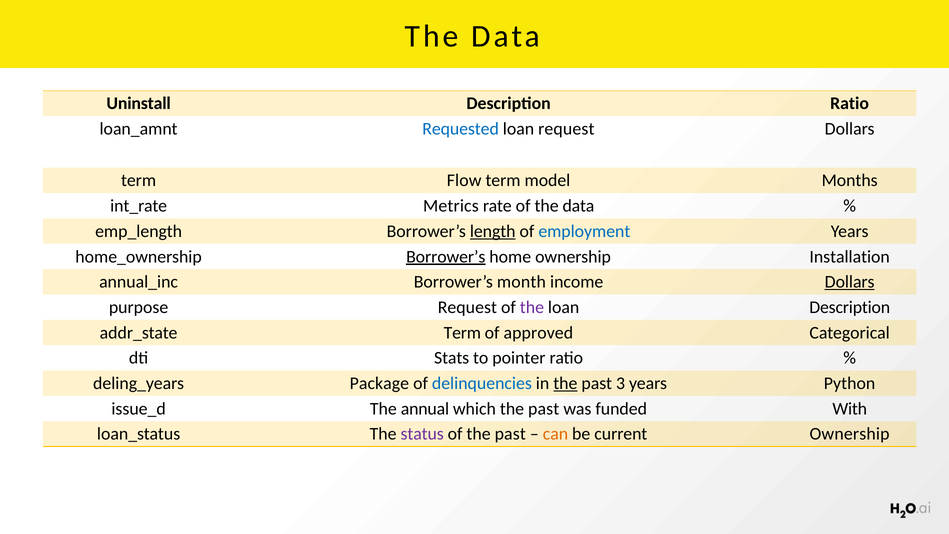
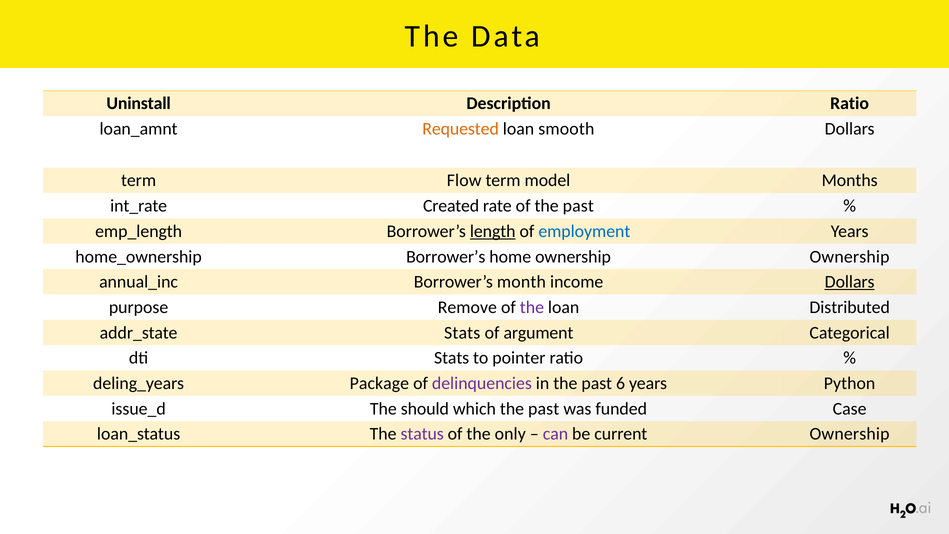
Requested colour: blue -> orange (461, 129)
loan request: request -> smooth (566, 129)
Metrics: Metrics -> Created (451, 206)
of the data: data -> past (578, 206)
Borrower’s underline: present -> none (446, 257)
ownership Installation: Installation -> Ownership (850, 257)
purpose Request: Request -> Remove (467, 307)
loan Description: Description -> Distributed (850, 307)
Term: Term -> Stats (462, 333)
approved: approved -> argument (538, 333)
delinquencies colour: blue -> purple (482, 383)
the underline: present -> none (565, 383)
3: 3 -> 6 (621, 383)
annual: annual -> should (425, 409)
With: With -> Case (850, 409)
of the past: past -> only (510, 434)
can colour: orange -> purple (555, 434)
